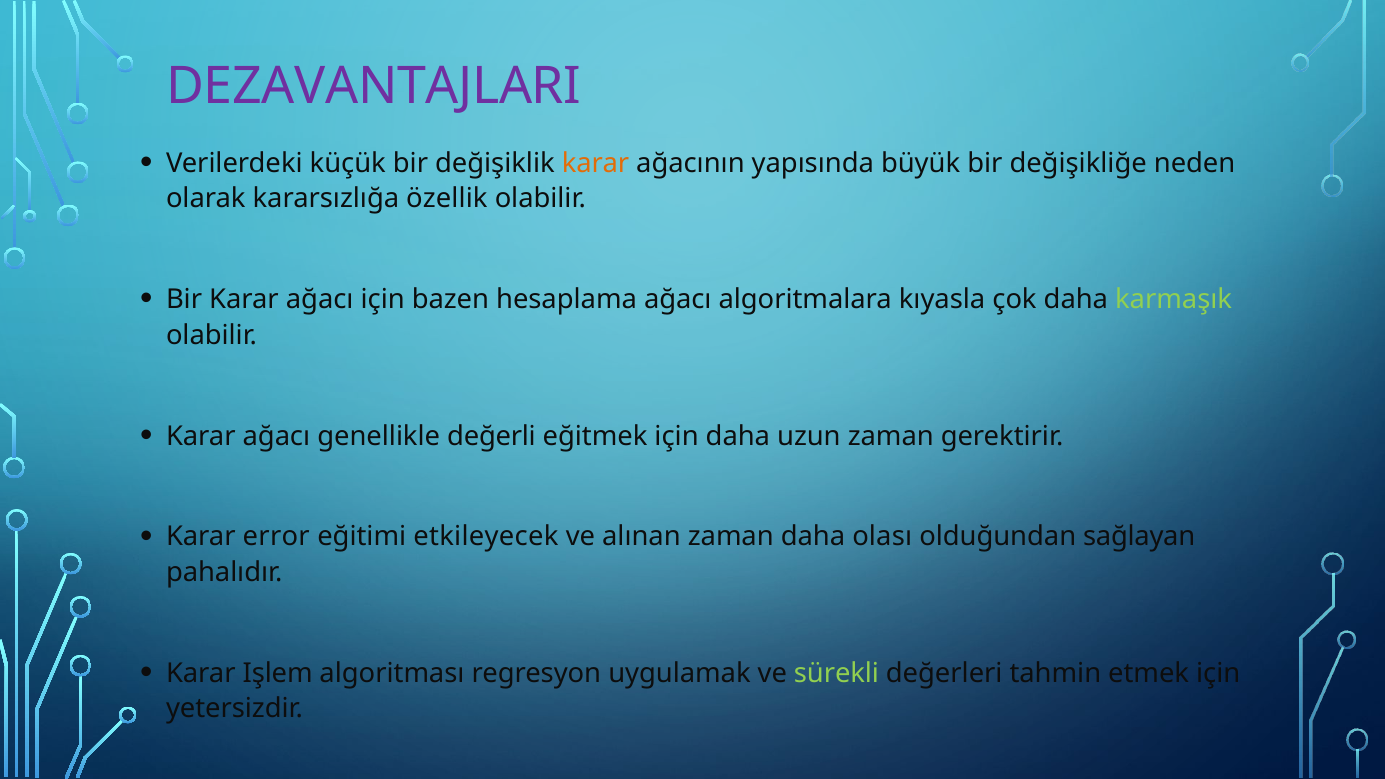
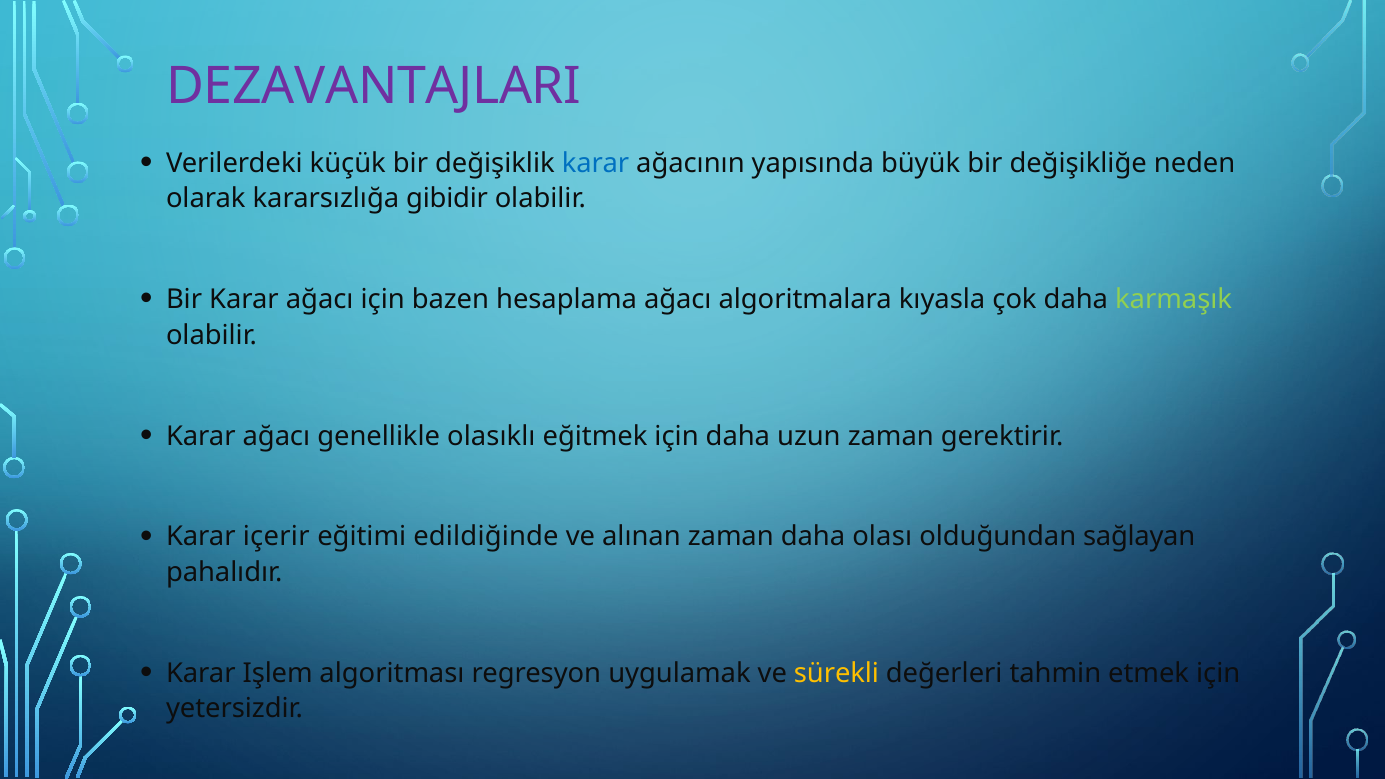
karar colour: orange -> blue (596, 163)
özellik: özellik -> gibidir (447, 199)
değerli: değerli -> olasıklı (491, 436)
error: error -> içerir (276, 537)
etkileyecek: etkileyecek -> edildiğinde (486, 537)
sürekli colour: light green -> yellow (836, 673)
